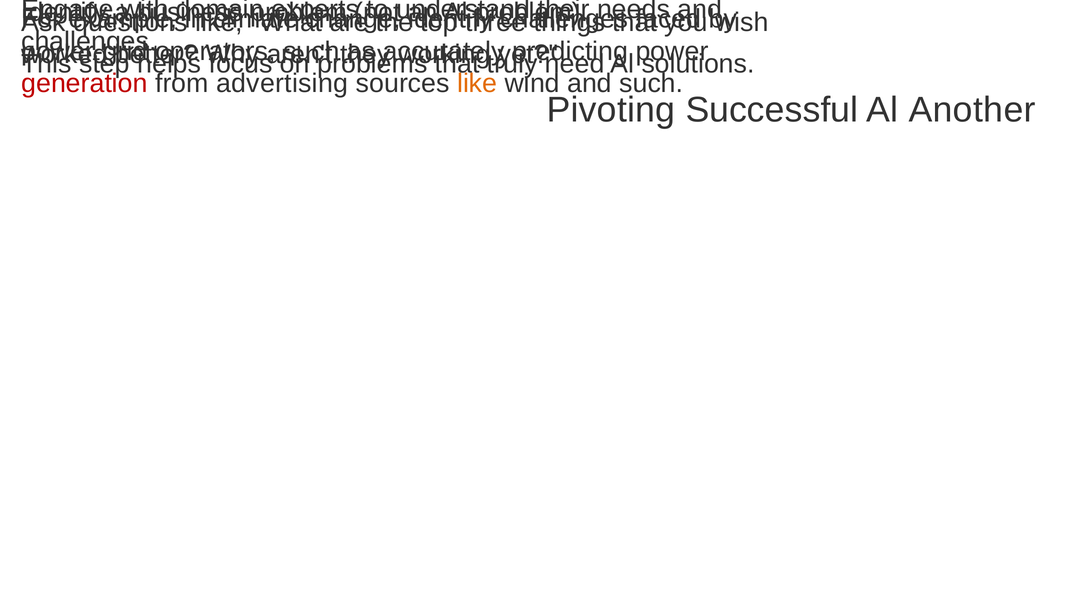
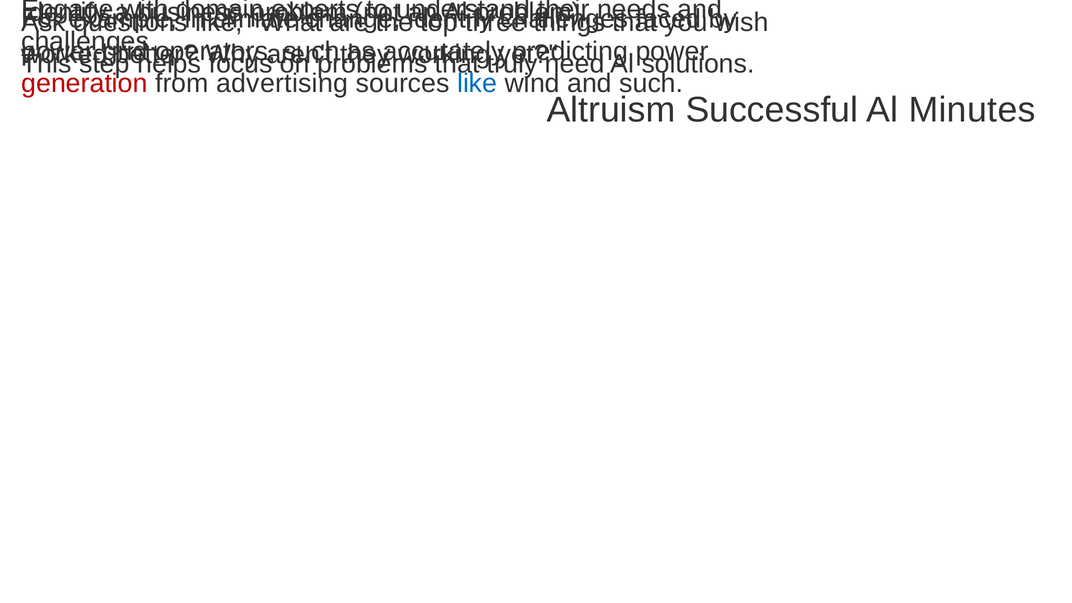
like colour: orange -> blue (477, 83)
Pivoting: Pivoting -> Altruism (611, 110)
Another: Another -> Minutes (972, 110)
